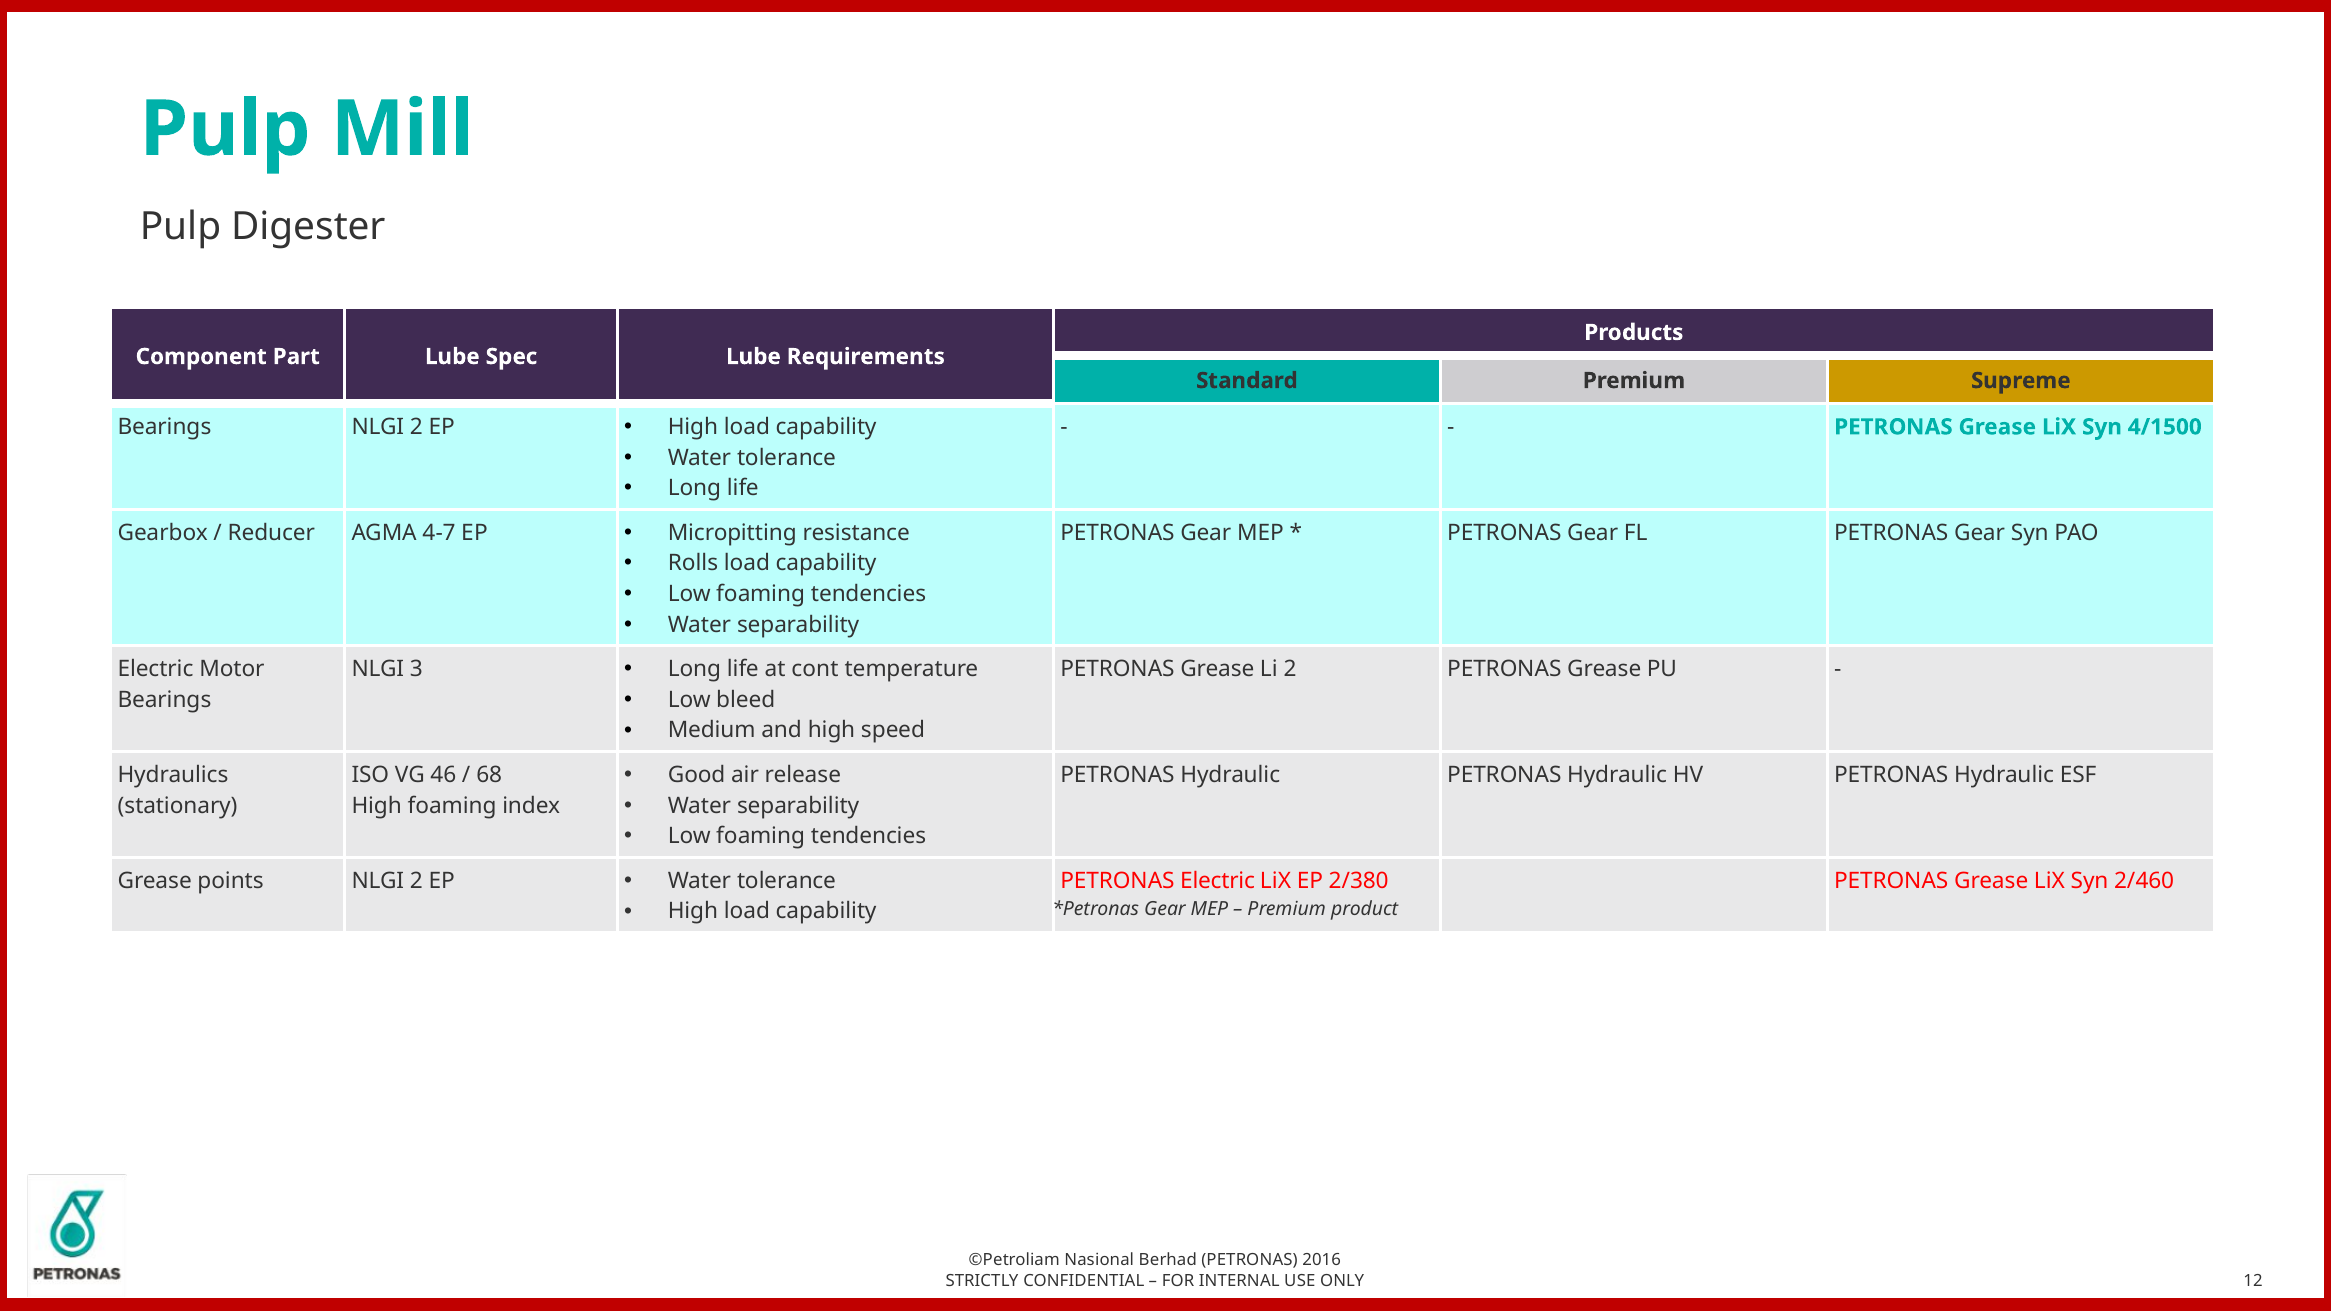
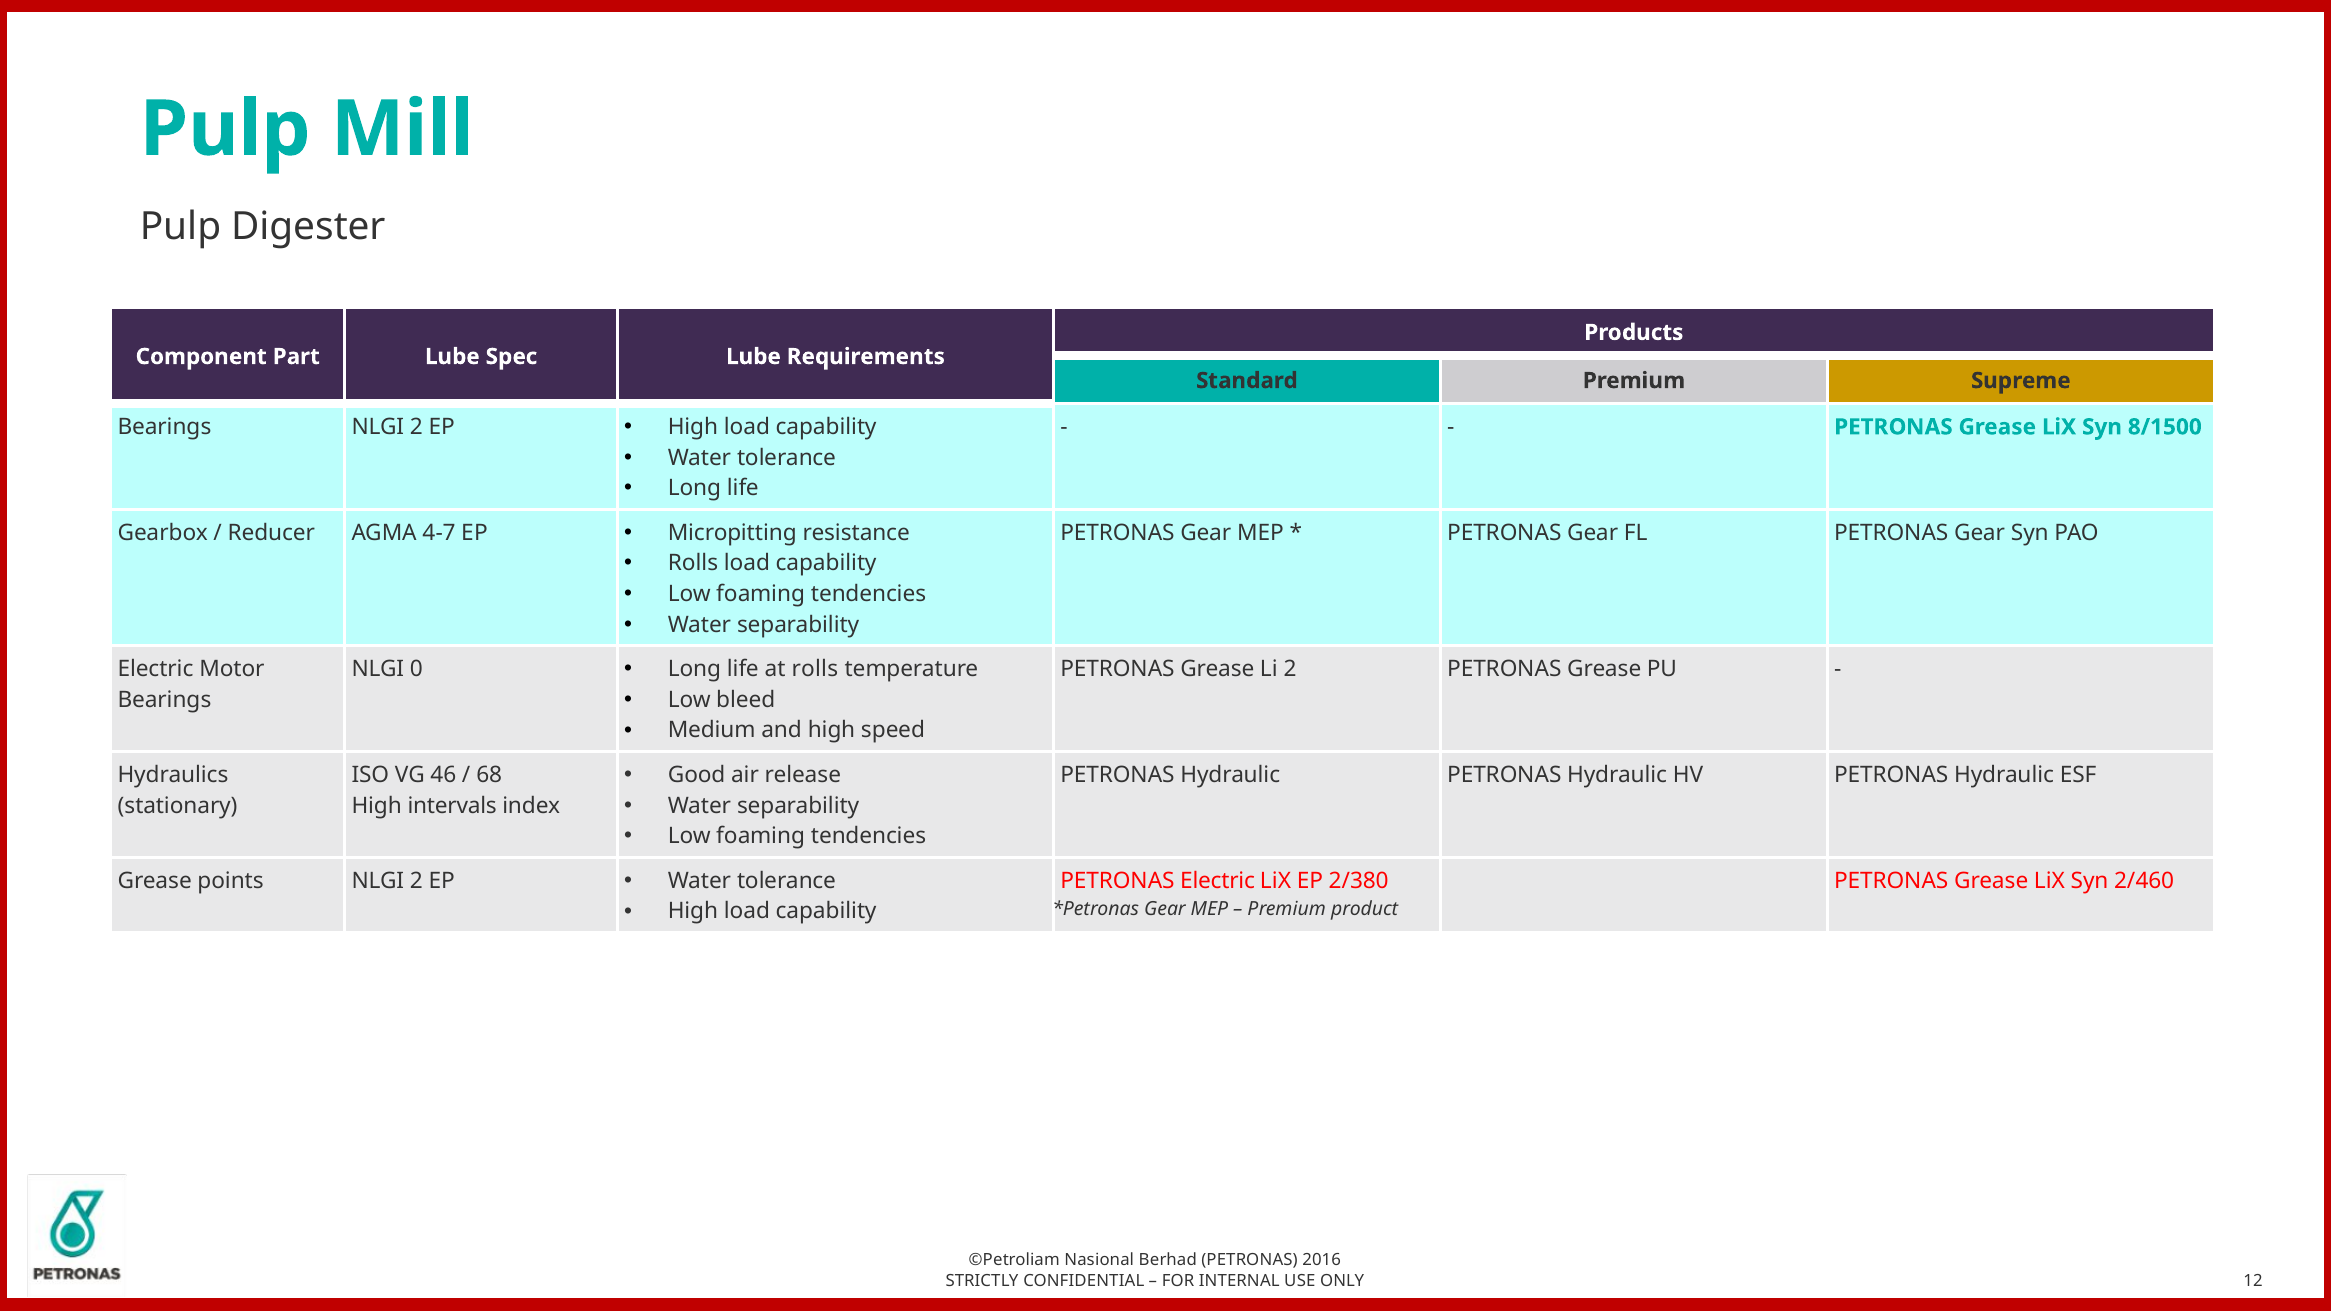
4/1500: 4/1500 -> 8/1500 (2165, 427)
3: 3 -> 0 (416, 669)
at cont: cont -> rolls (815, 669)
High foaming: foaming -> intervals (452, 806)
